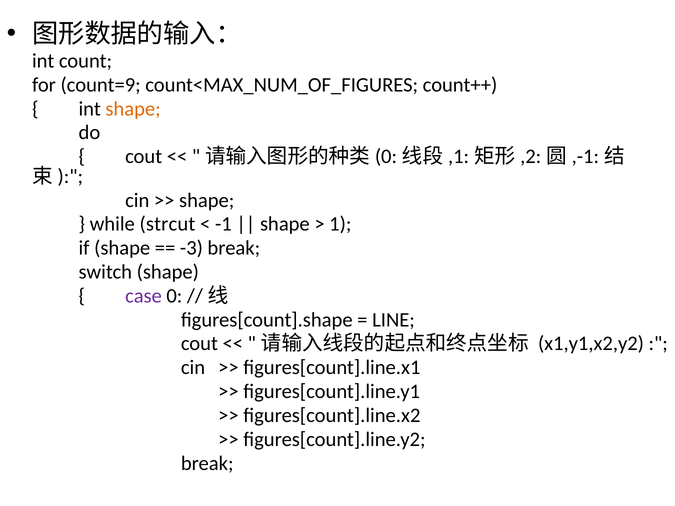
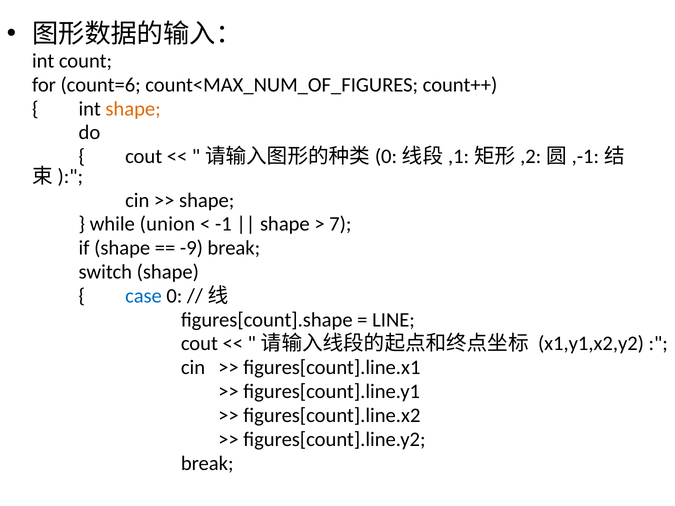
count=9: count=9 -> count=6 (101, 85)
strcut: strcut -> union (167, 224)
1: 1 -> 7 (340, 224)
-3: -3 -> -9 (191, 248)
case colour: purple -> blue (144, 296)
